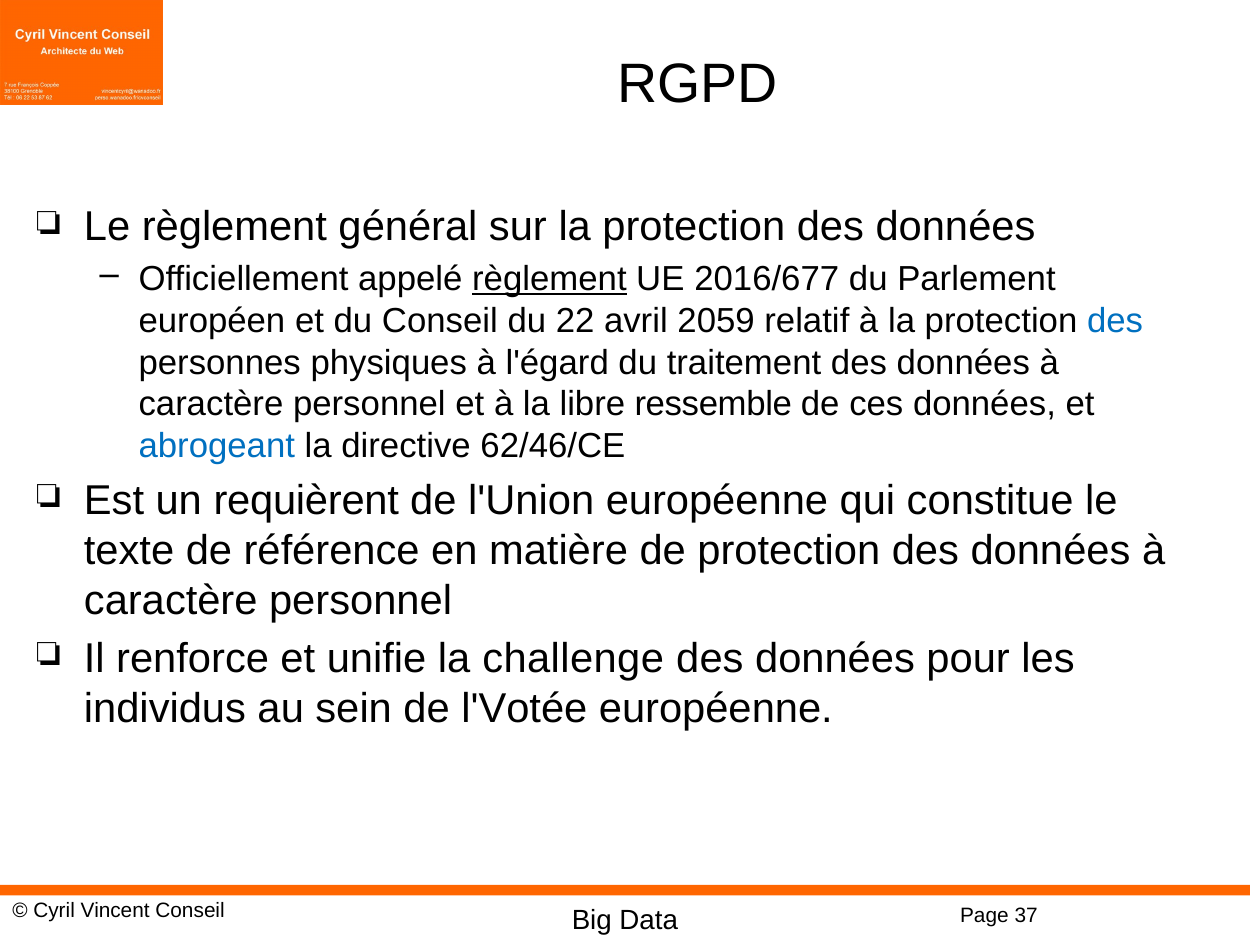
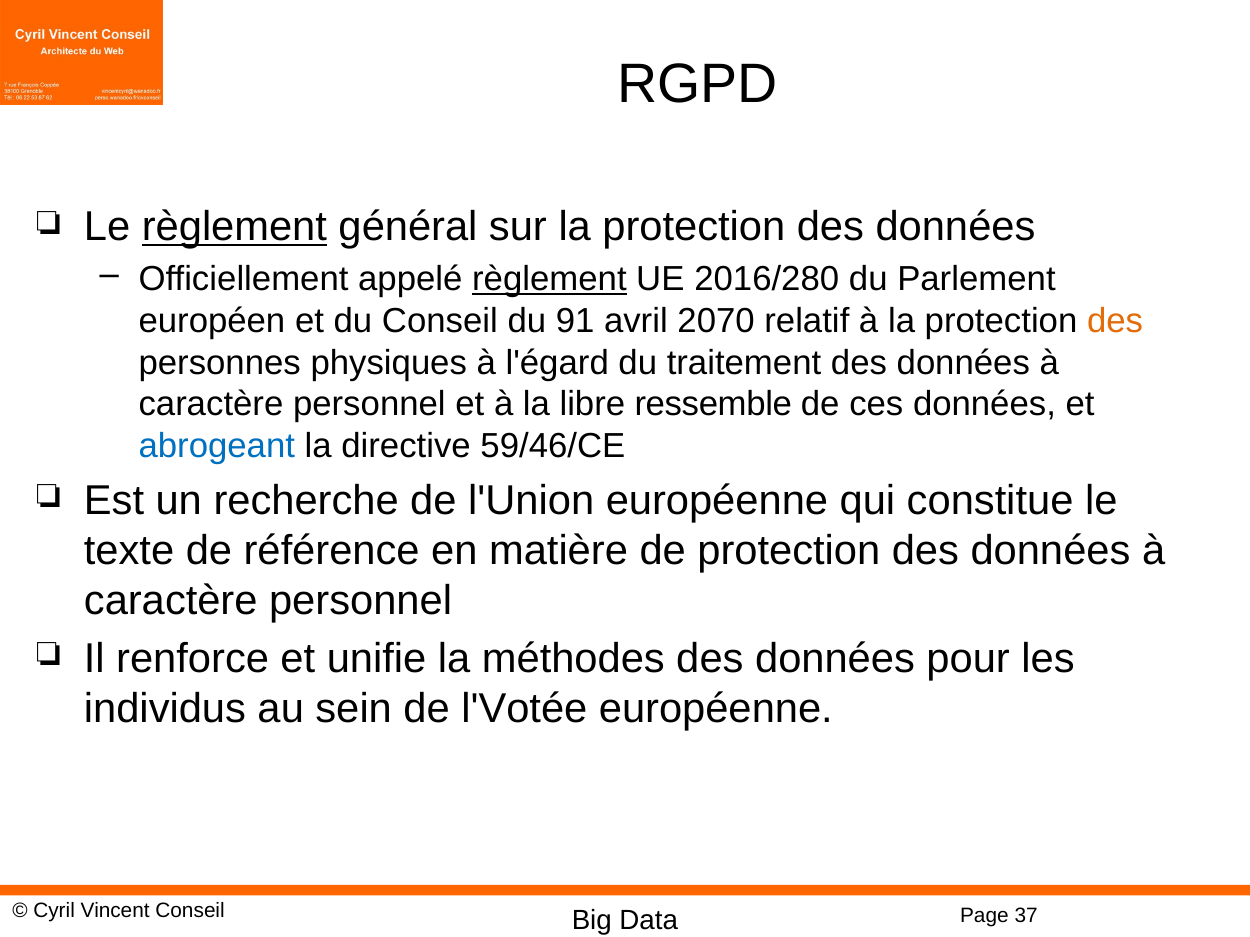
règlement underline: none -> present (234, 227)
2016/677: 2016/677 -> 2016/280 (767, 280)
22: 22 -> 91 (575, 321)
2059: 2059 -> 2070 (716, 321)
des colour: blue -> orange (1115, 321)
62/46/CE: 62/46/CE -> 59/46/CE (553, 446)
requièrent: requièrent -> recherche (306, 501)
challenge: challenge -> méthodes (573, 659)
